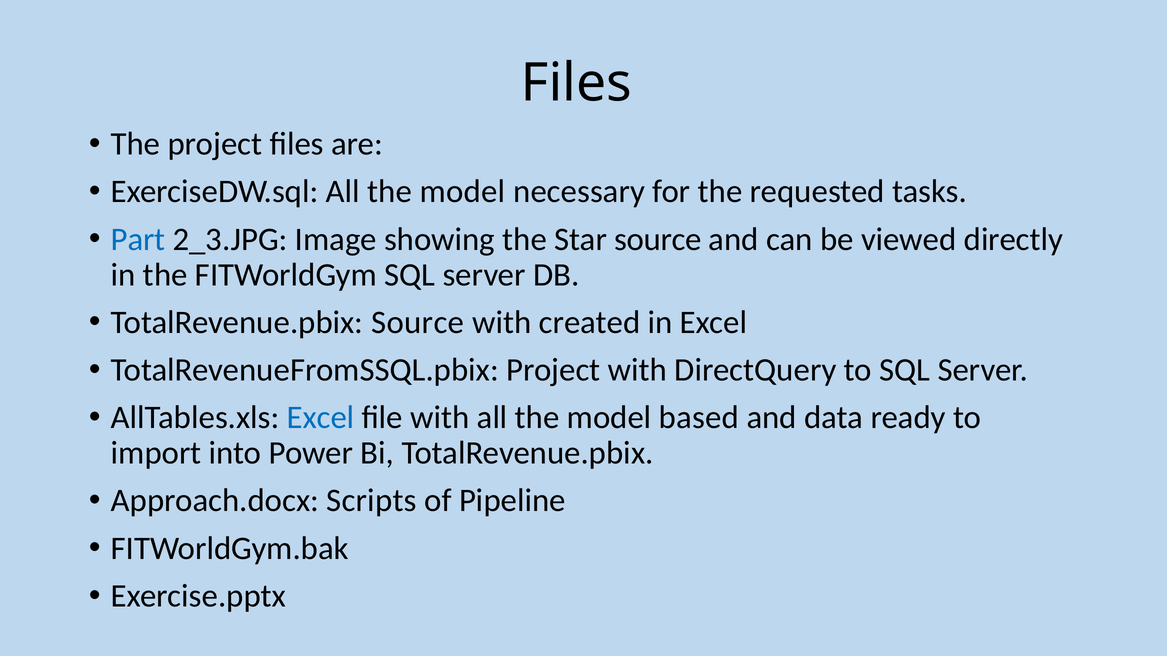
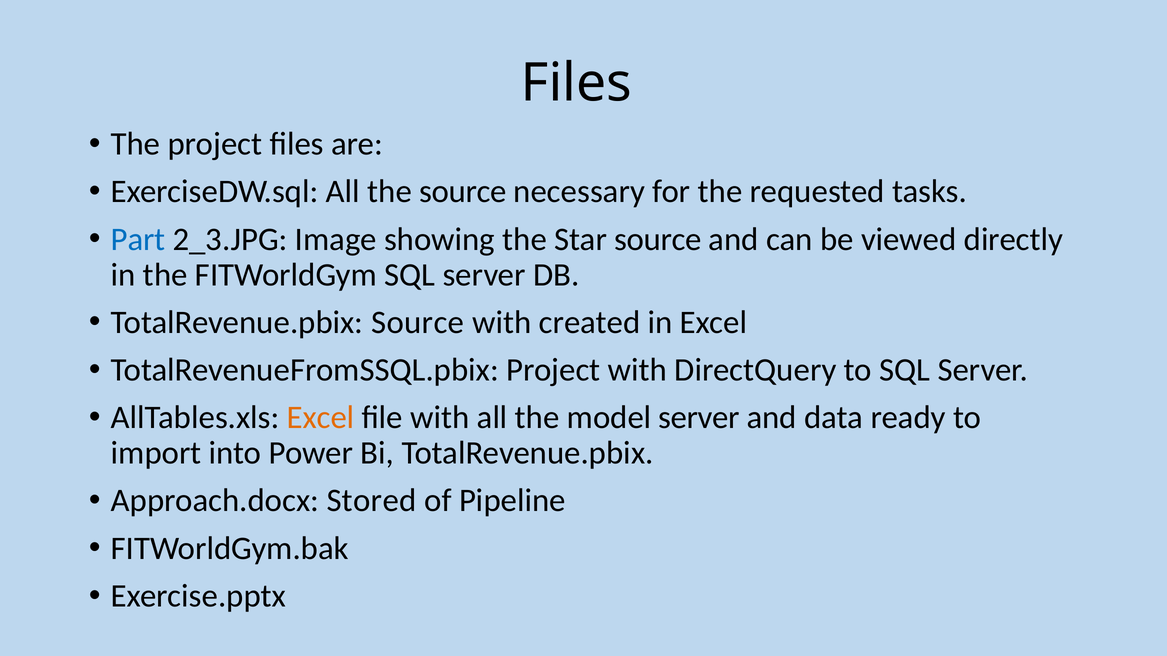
ExerciseDW.sql All the model: model -> source (463, 192)
Excel colour: blue -> orange (321, 418)
model based: based -> server (699, 418)
Scripts: Scripts -> Stored (372, 501)
